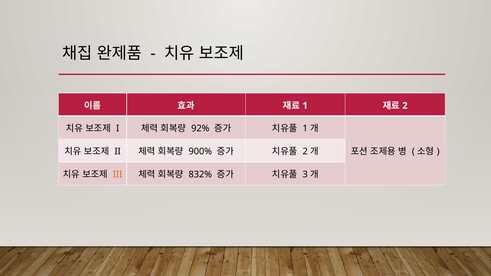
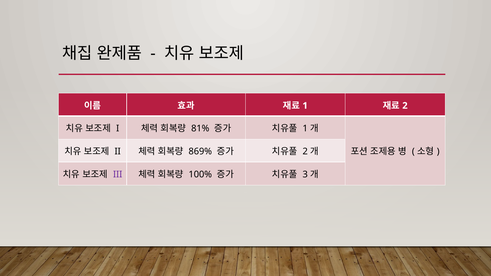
92%: 92% -> 81% (200, 129)
900%: 900% -> 869% (200, 152)
III colour: orange -> purple (118, 175)
832%: 832% -> 100% (200, 175)
